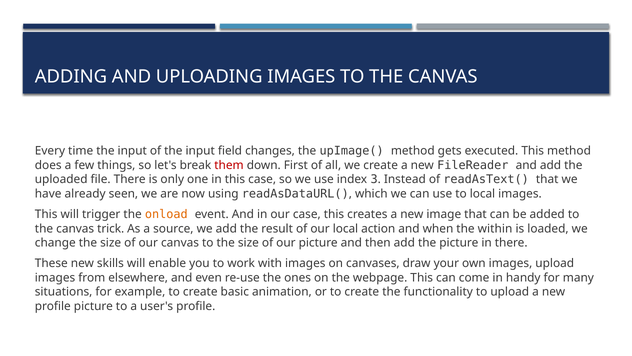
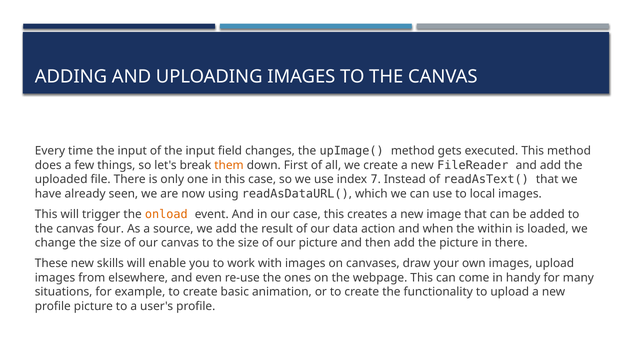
them colour: red -> orange (229, 165)
3: 3 -> 7 (374, 179)
trick: trick -> four (111, 228)
our local: local -> data (345, 228)
